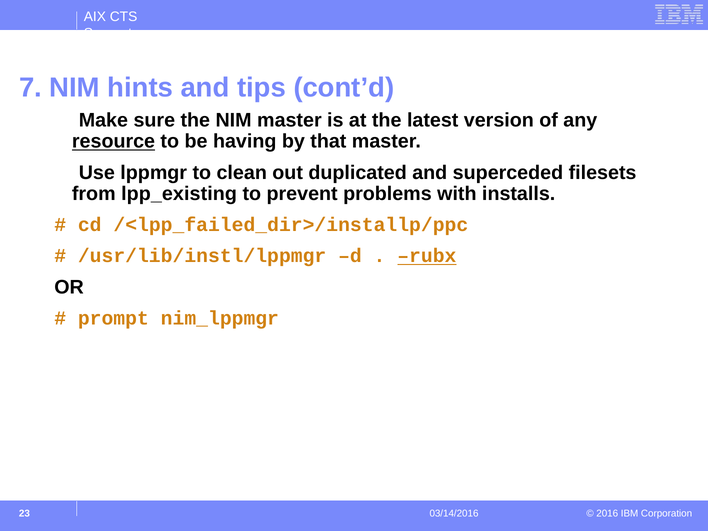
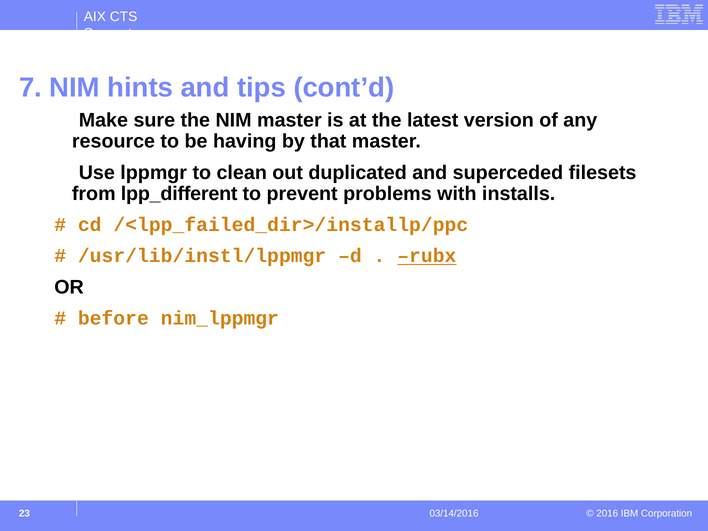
resource underline: present -> none (114, 141)
lpp_existing: lpp_existing -> lpp_different (179, 194)
prompt: prompt -> before (113, 318)
